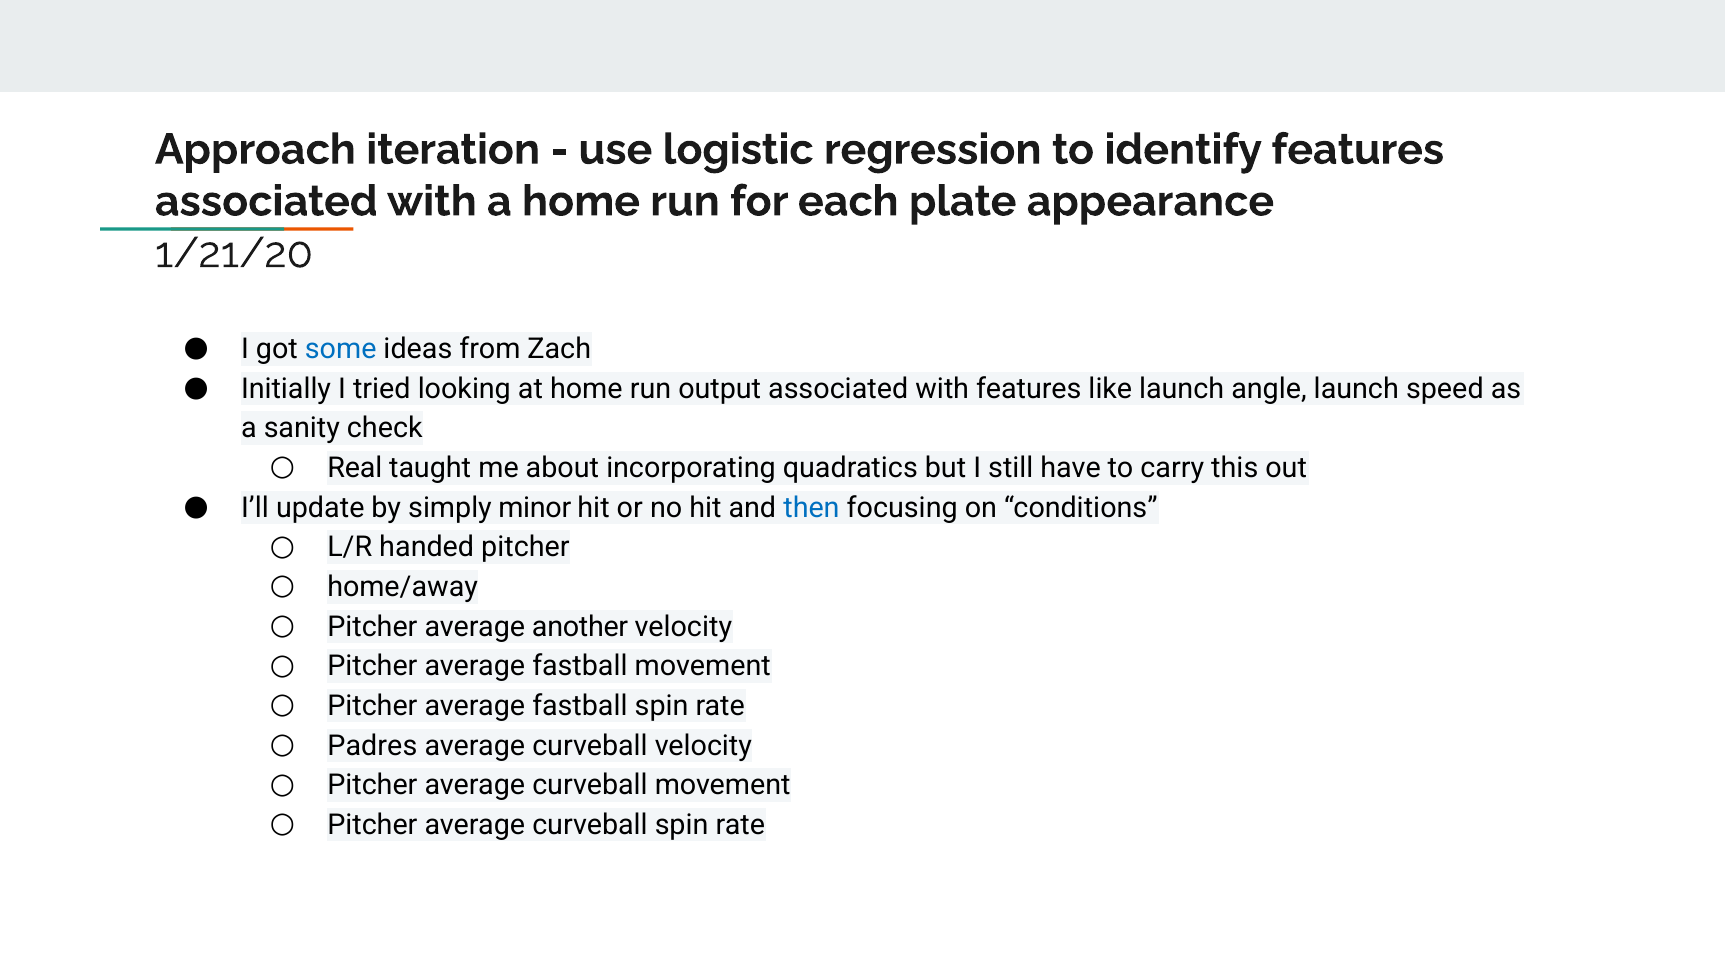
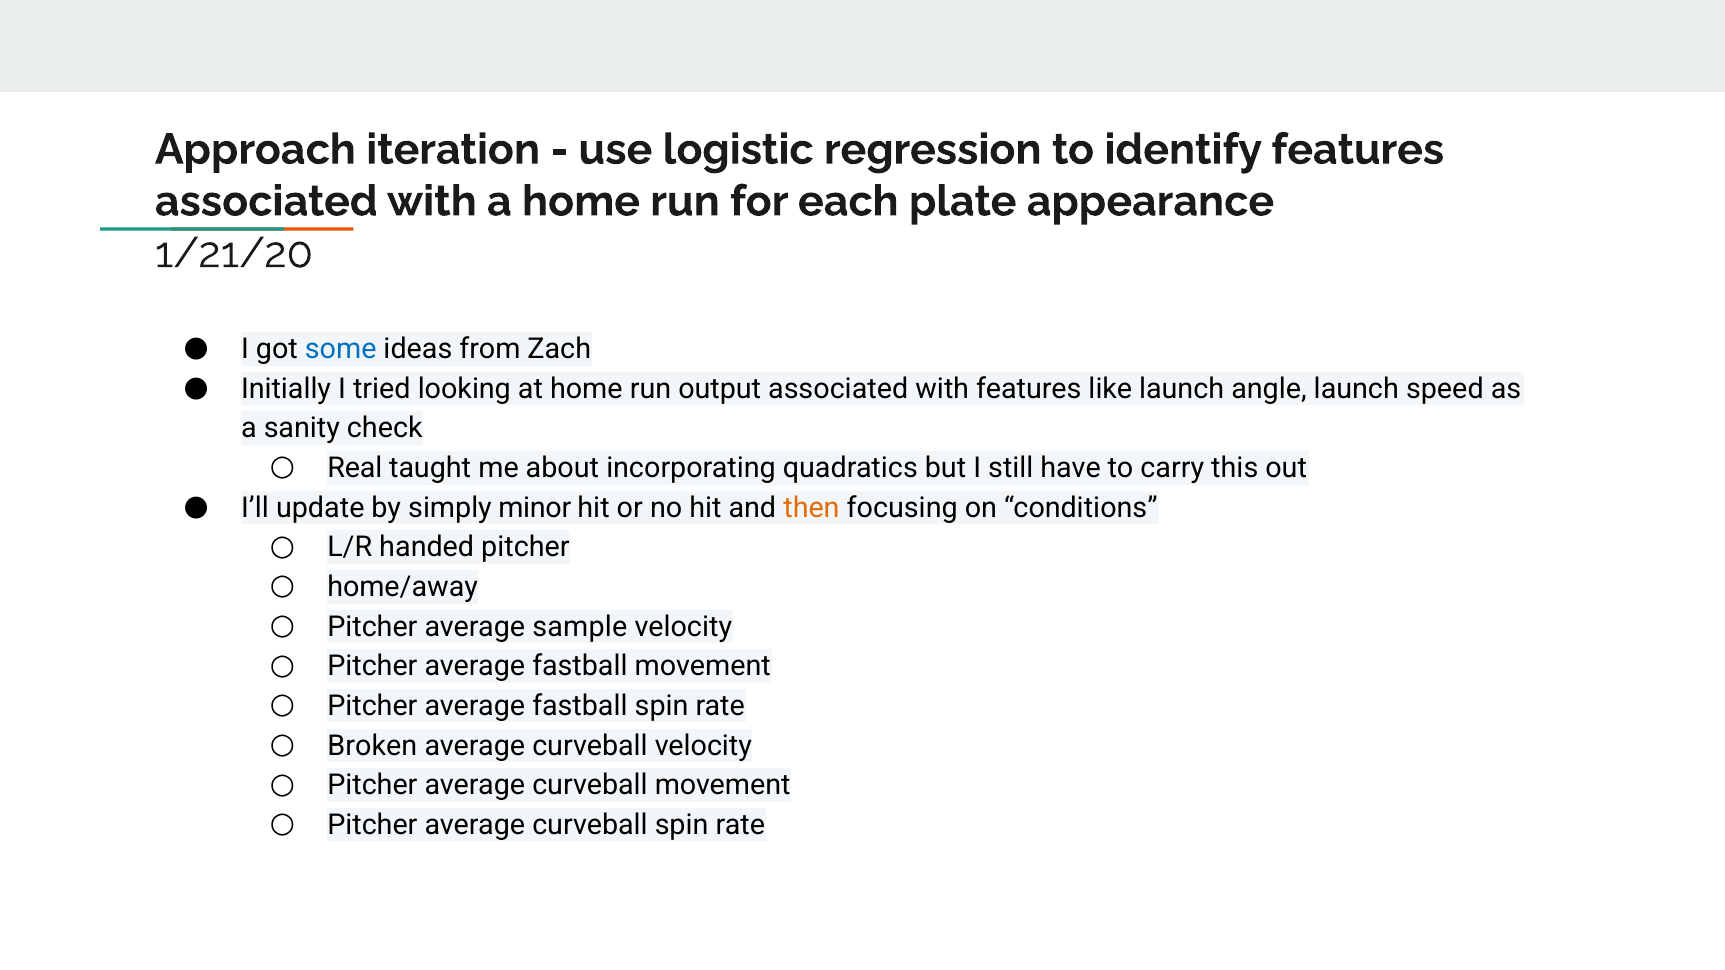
then colour: blue -> orange (812, 508)
another: another -> sample (580, 627)
Padres: Padres -> Broken (372, 746)
